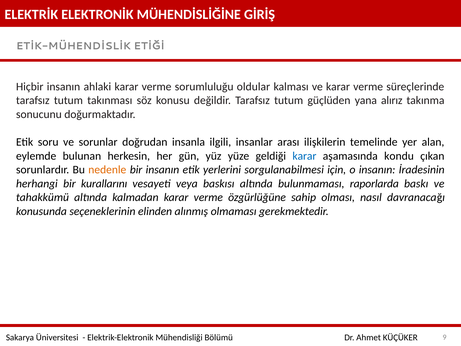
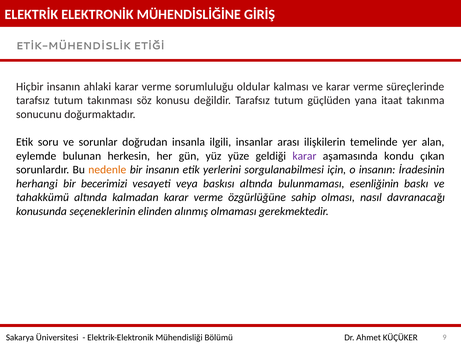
alırız: alırız -> itaat (392, 100)
karar colour: blue -> purple (304, 156)
kurallarını: kurallarını -> becerimizi (104, 183)
raporlarda: raporlarda -> esenliğinin (374, 183)
